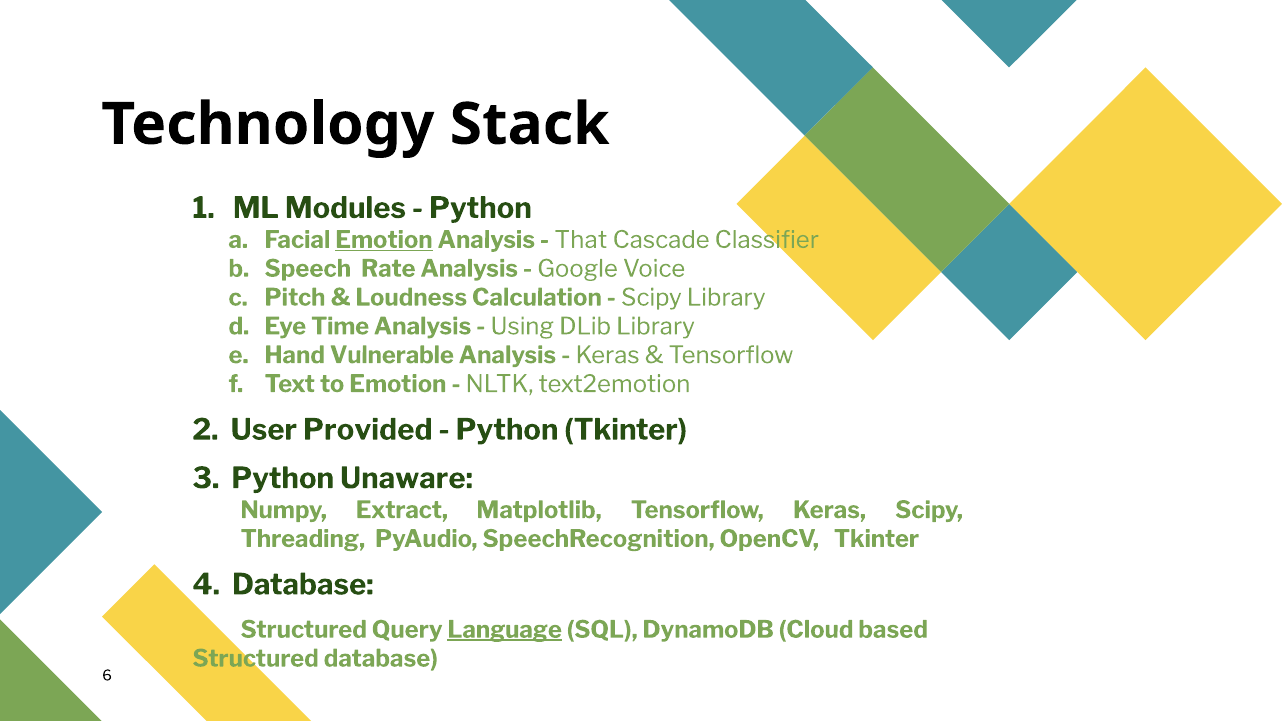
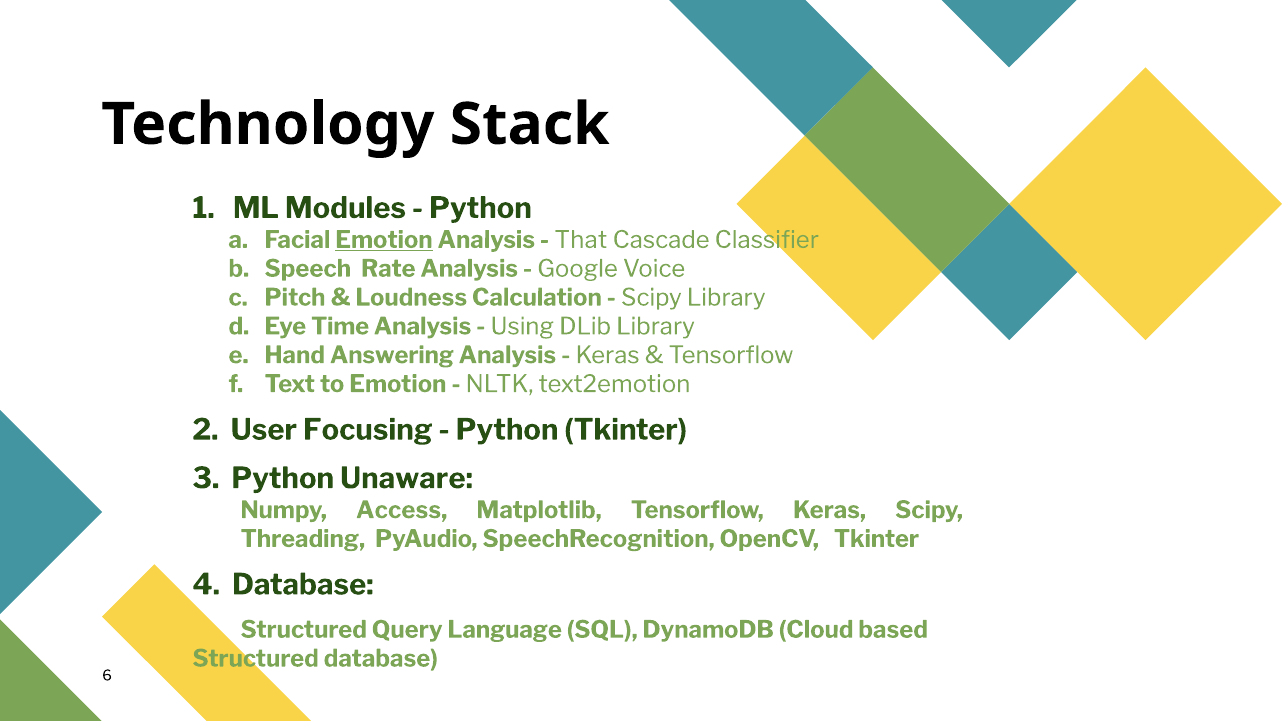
Vulnerable: Vulnerable -> Answering (392, 355)
Provided: Provided -> Focusing (368, 430)
Extract: Extract -> Access (402, 510)
Language underline: present -> none (505, 630)
